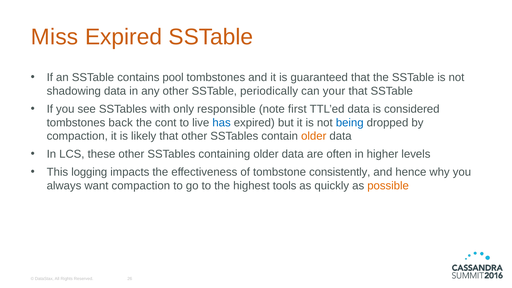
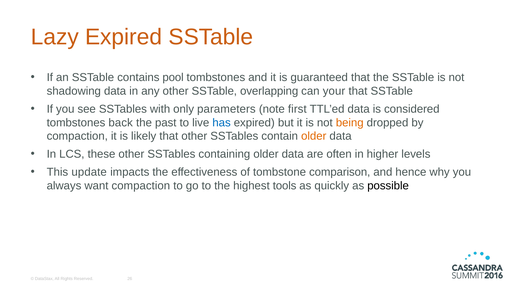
Miss: Miss -> Lazy (55, 37)
periodically: periodically -> overlapping (269, 91)
responsible: responsible -> parameters (226, 109)
cont: cont -> past (166, 123)
being colour: blue -> orange (350, 123)
logging: logging -> update (89, 172)
consistently: consistently -> comparison (340, 172)
possible colour: orange -> black (388, 186)
